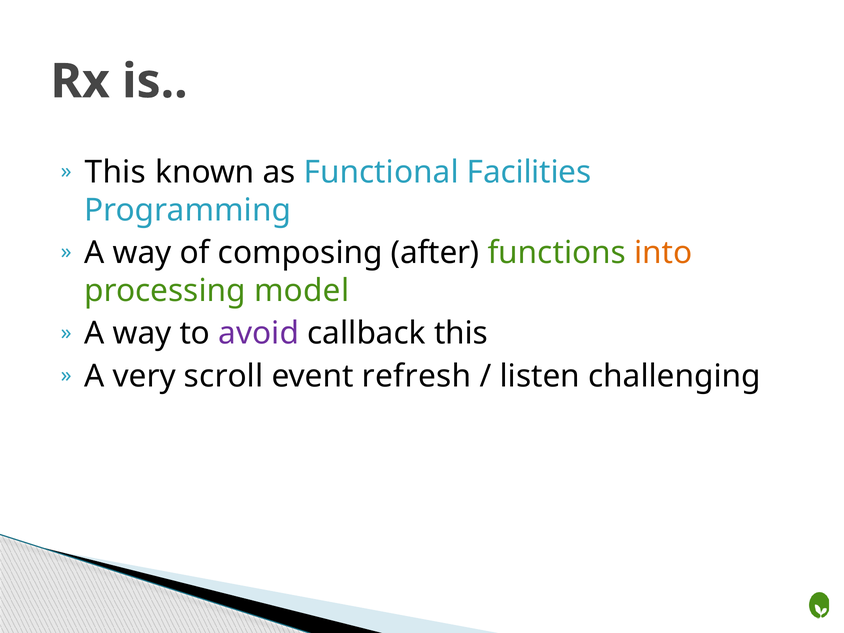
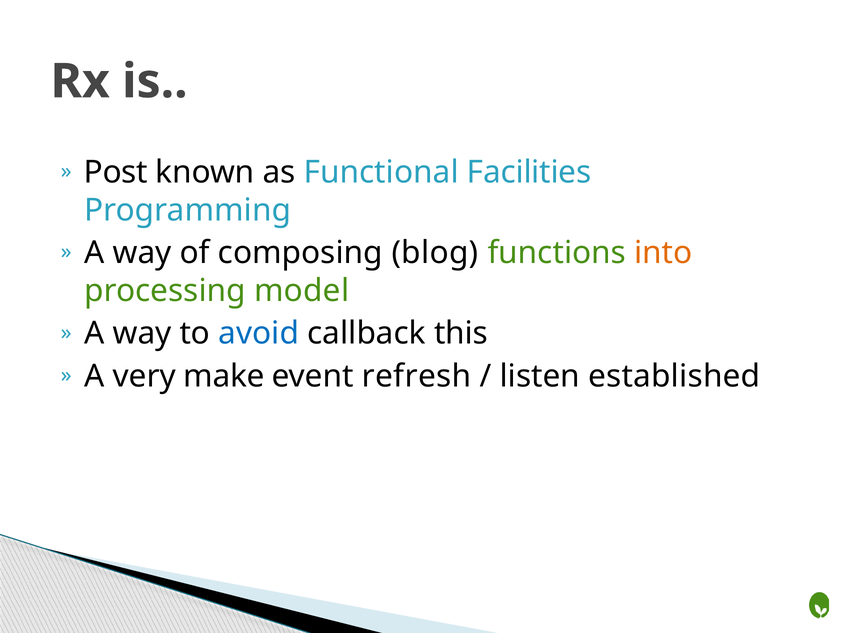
This: This -> Post (116, 172)
after: after -> blog (435, 253)
avoid colour: purple -> blue (259, 334)
scroll: scroll -> make (224, 376)
challenging: challenging -> established (674, 376)
